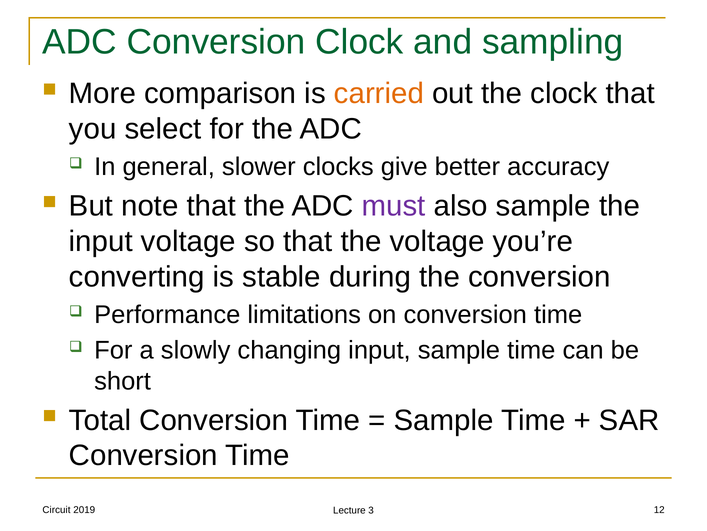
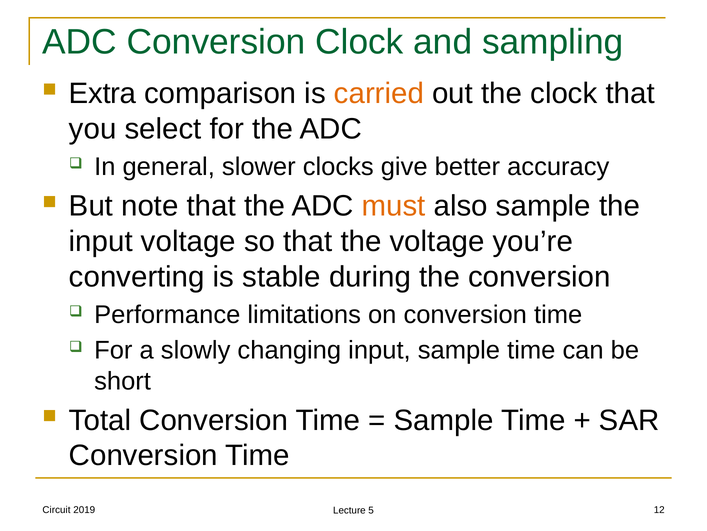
More: More -> Extra (103, 93)
must colour: purple -> orange (394, 206)
3: 3 -> 5 (371, 510)
